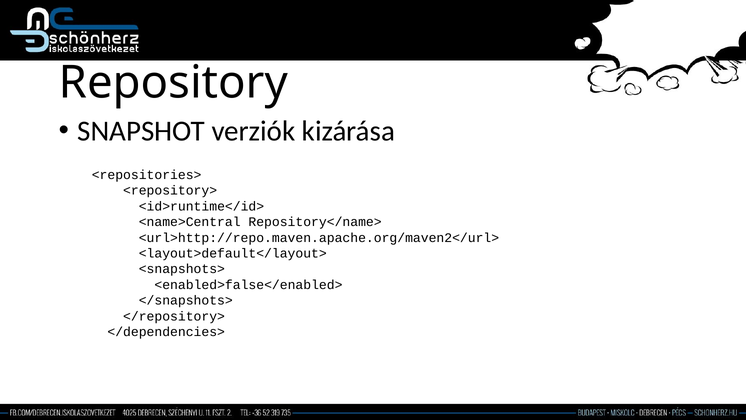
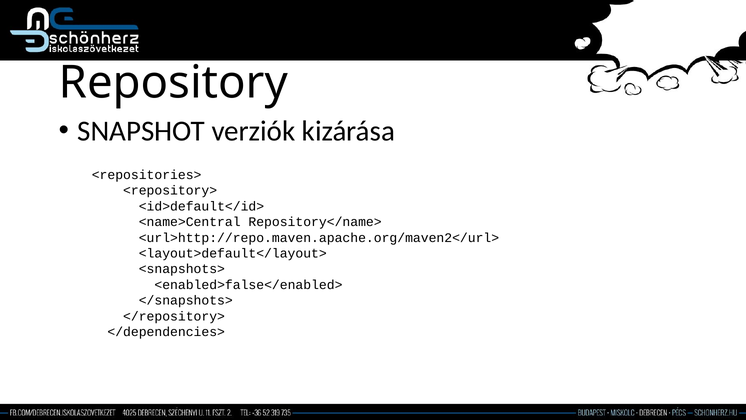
<id>runtime</id>: <id>runtime</id> -> <id>default</id> (201, 206)
